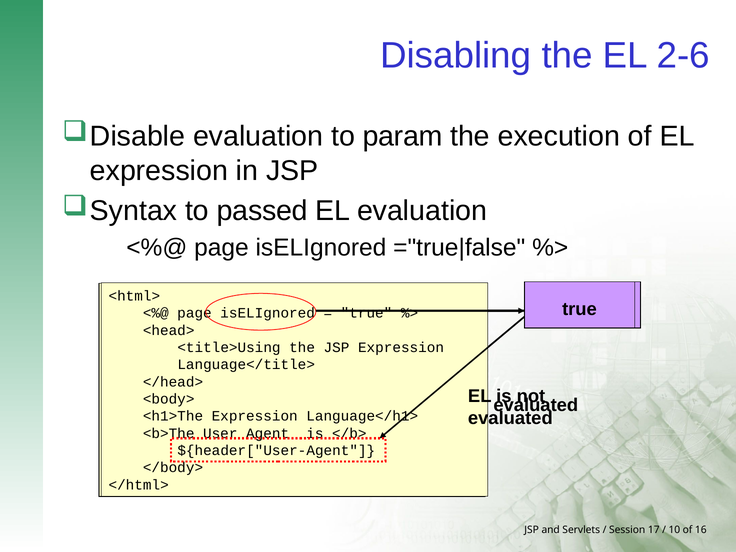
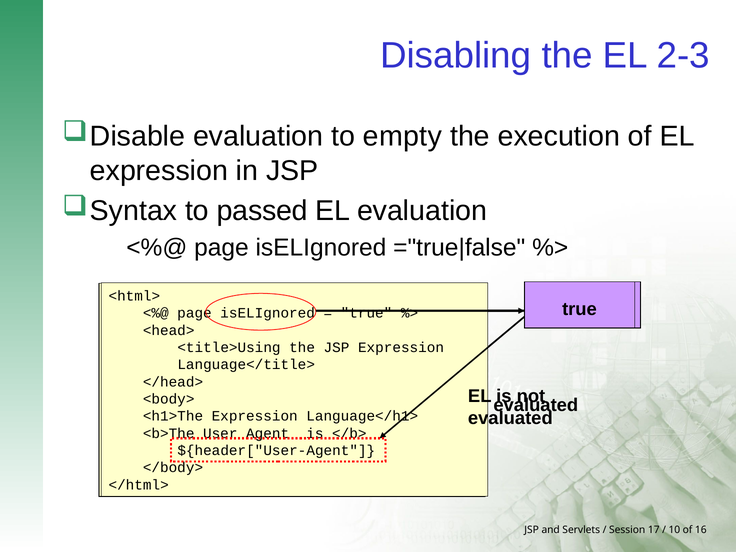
2-6: 2-6 -> 2-3 (683, 55)
param: param -> empty (402, 137)
